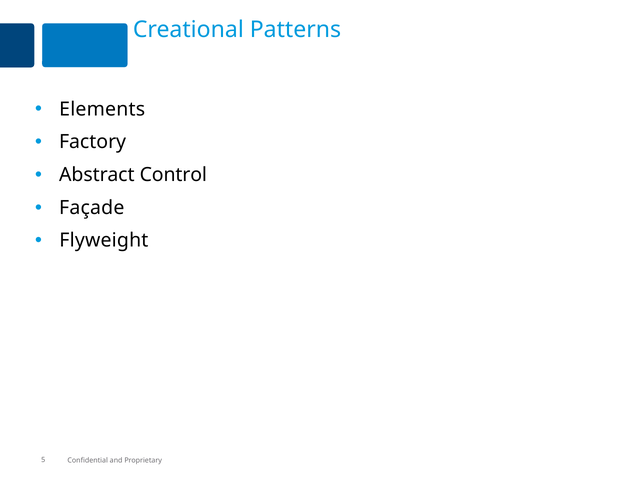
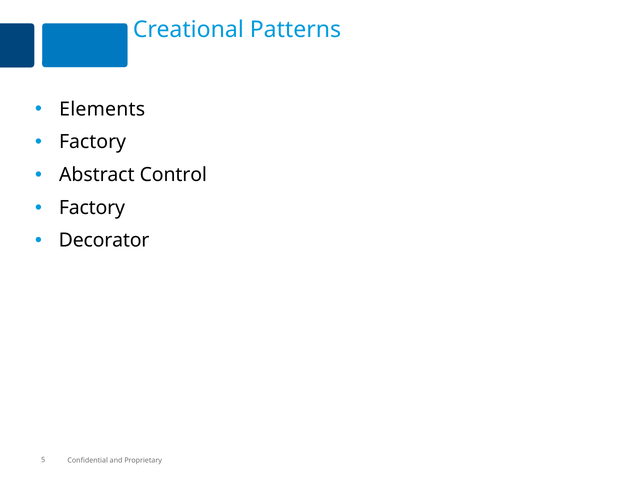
Façade: Façade -> Factory (92, 207)
Flyweight: Flyweight -> Decorator (104, 240)
